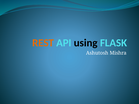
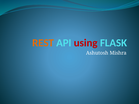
using colour: black -> red (86, 43)
